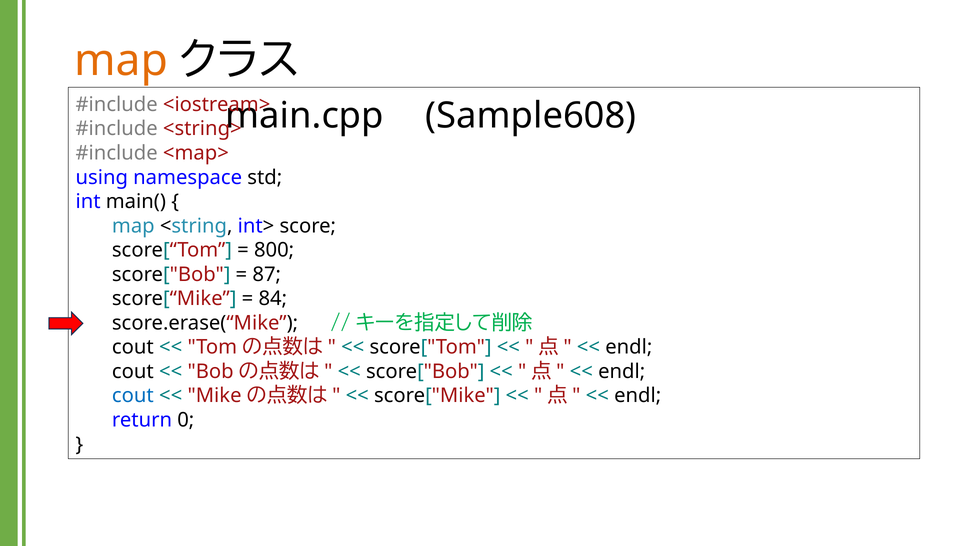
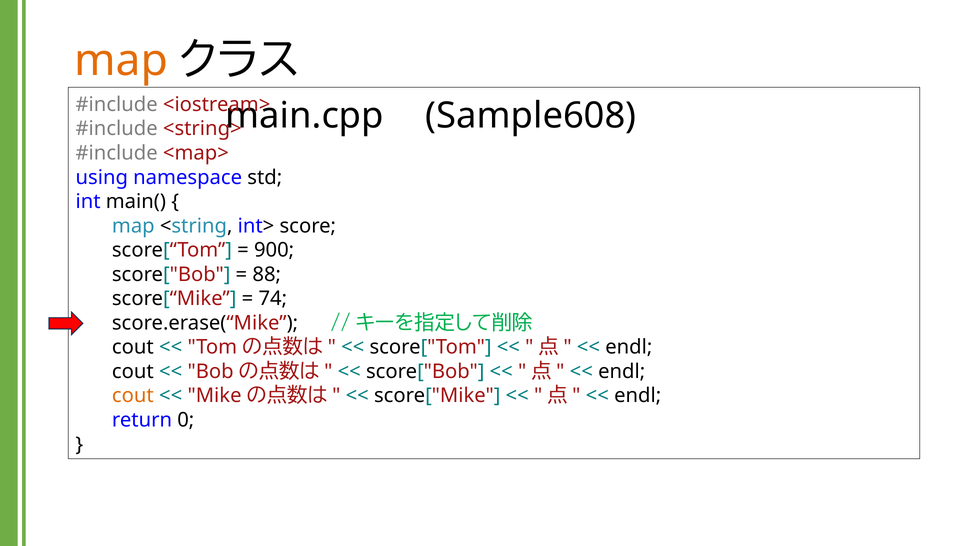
800: 800 -> 900 (274, 250)
87: 87 -> 88 (267, 275)
84: 84 -> 74 (273, 299)
cout colour: blue -> orange (133, 396)
